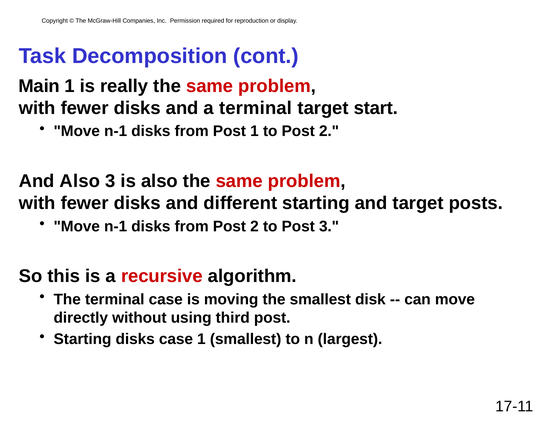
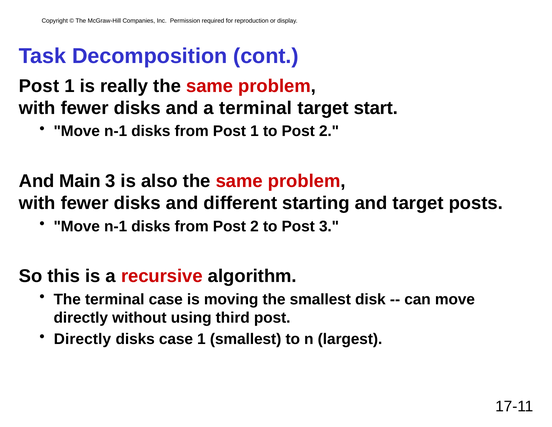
Main: Main -> Post (39, 86)
And Also: Also -> Main (80, 181)
Starting: Starting -> Directly (82, 339)
